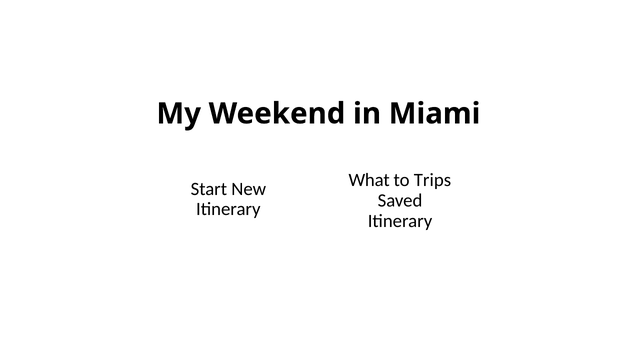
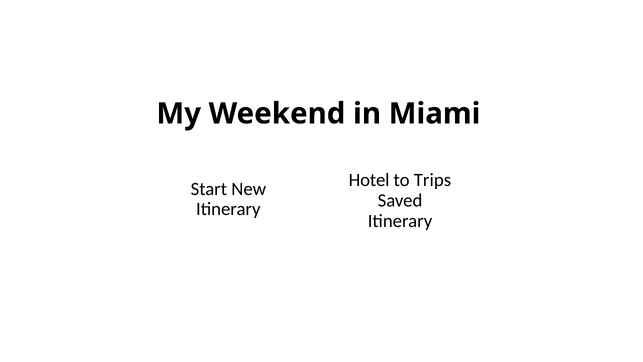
What: What -> Hotel (369, 180)
